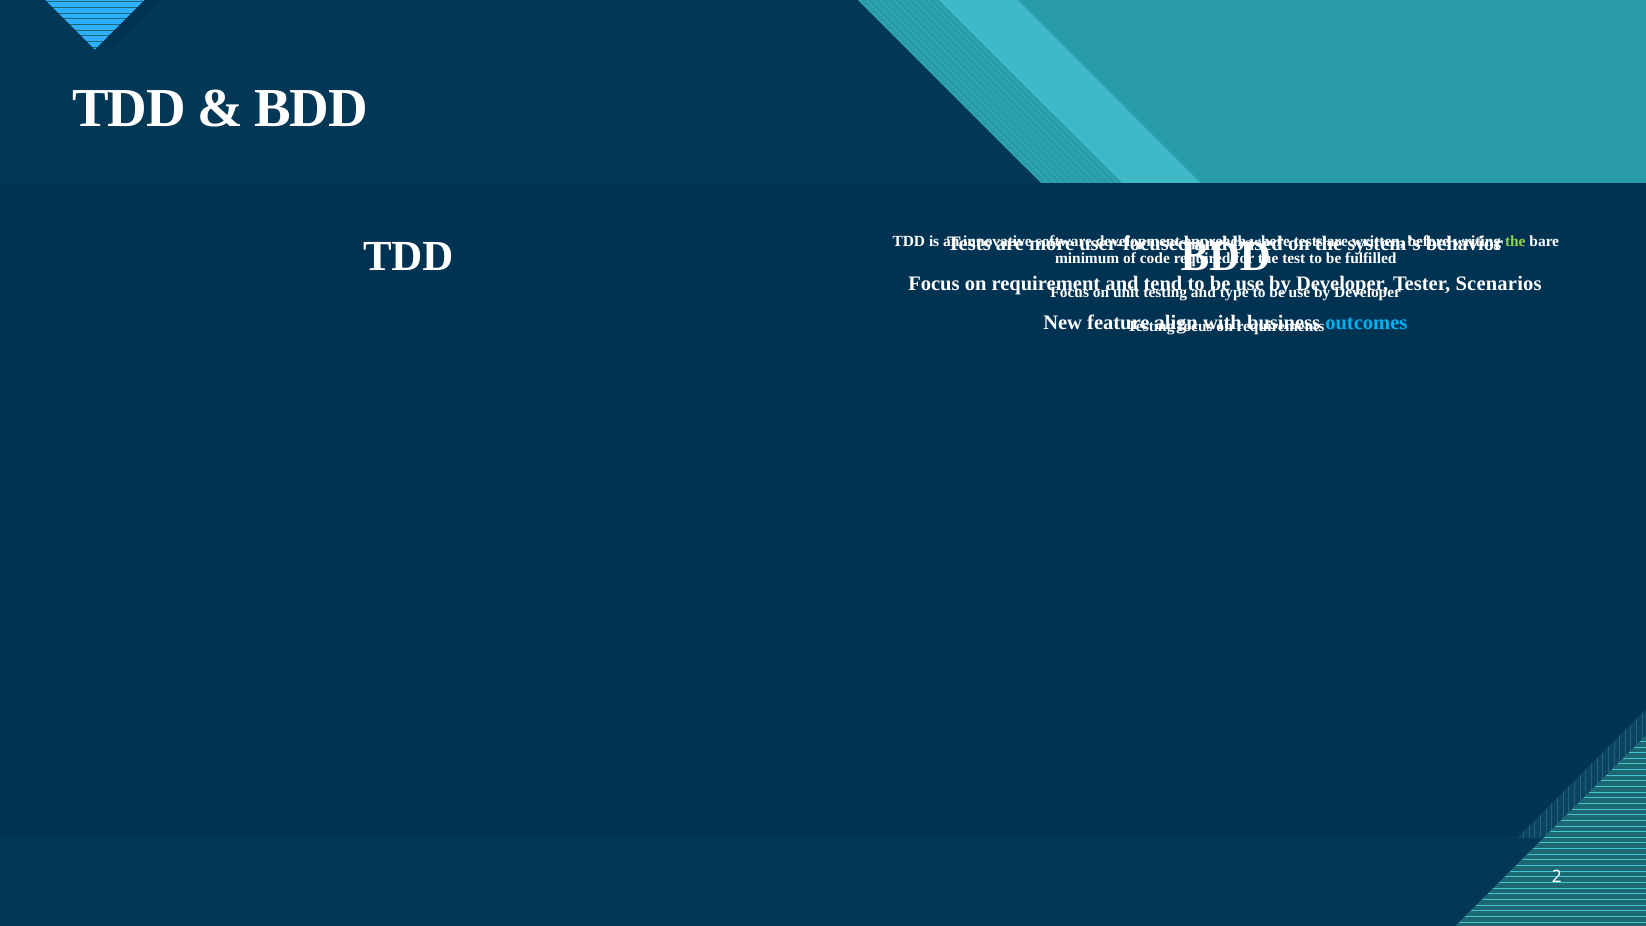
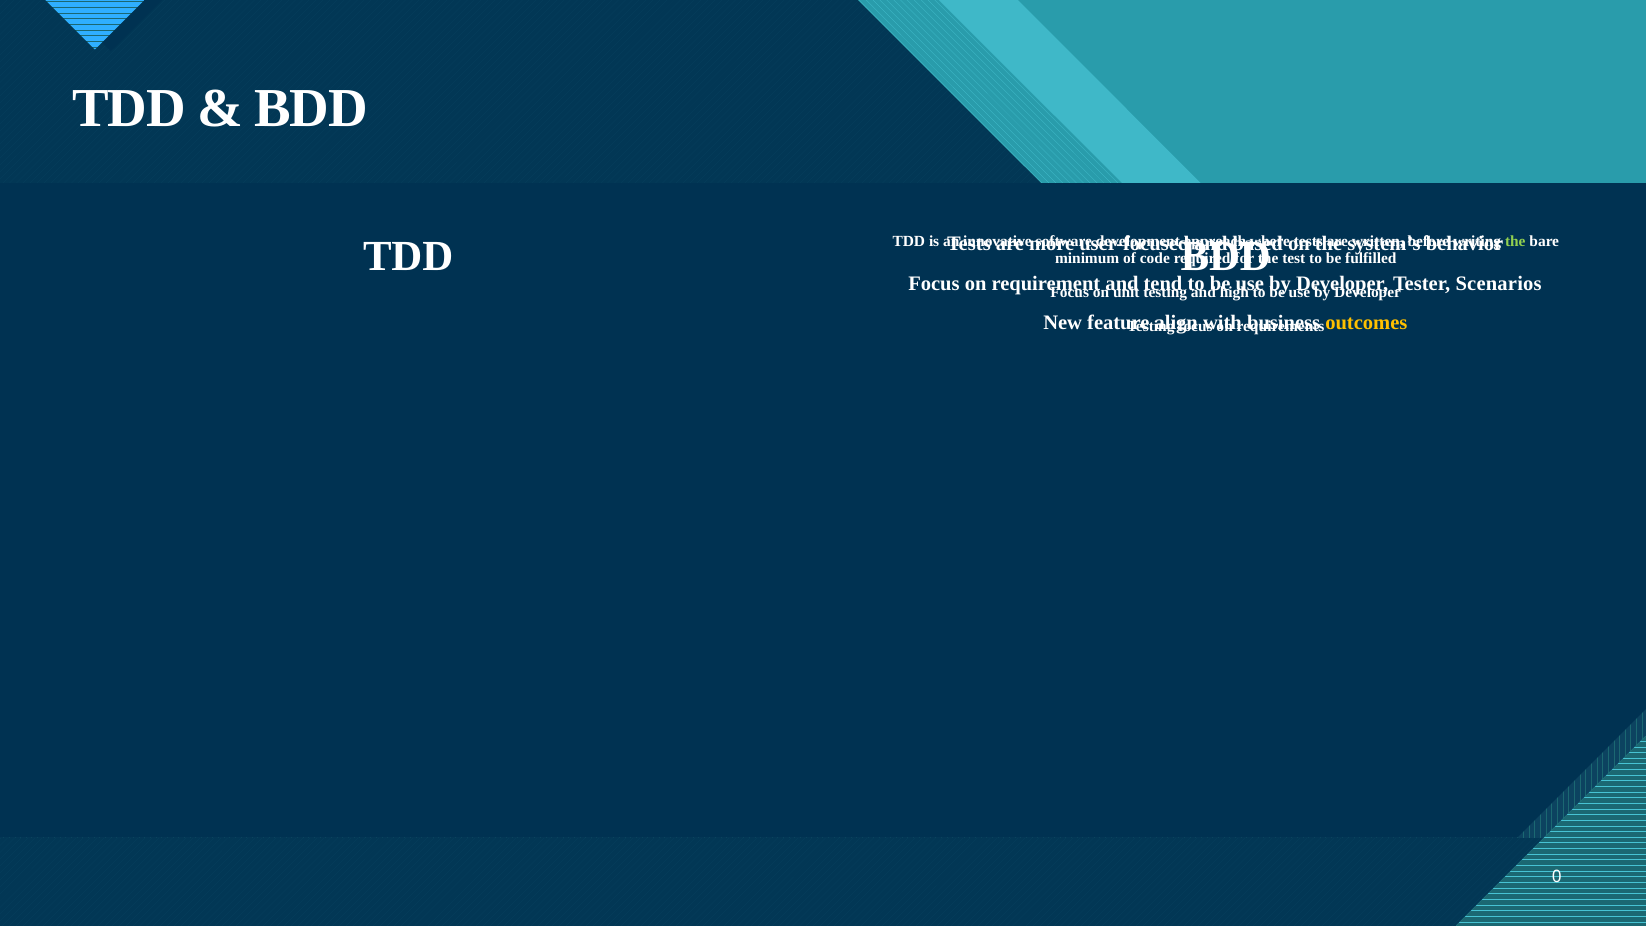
type: type -> high (1234, 292)
outcomes colour: light blue -> yellow (1366, 323)
2: 2 -> 0 (1557, 877)
